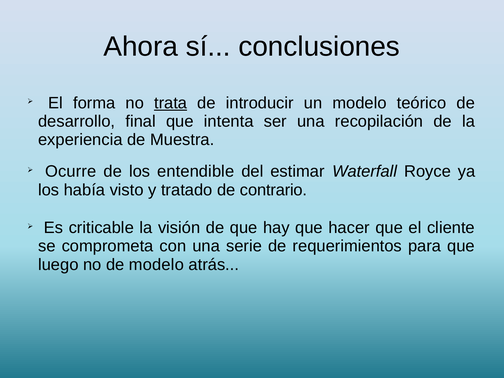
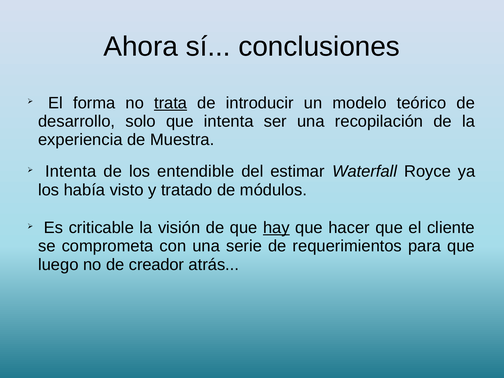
final: final -> solo (141, 121)
Ocurre: Ocurre -> Intenta (71, 172)
contrario: contrario -> módulos (273, 190)
hay underline: none -> present (276, 228)
de modelo: modelo -> creador (157, 265)
